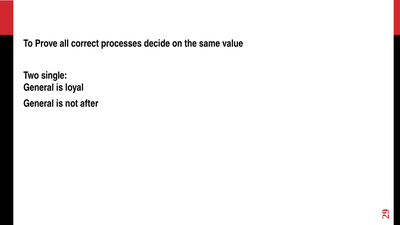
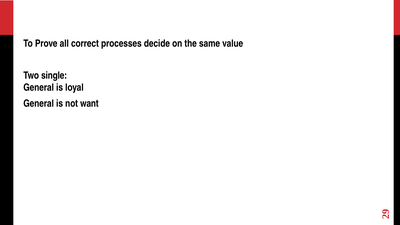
after: after -> want (89, 104)
